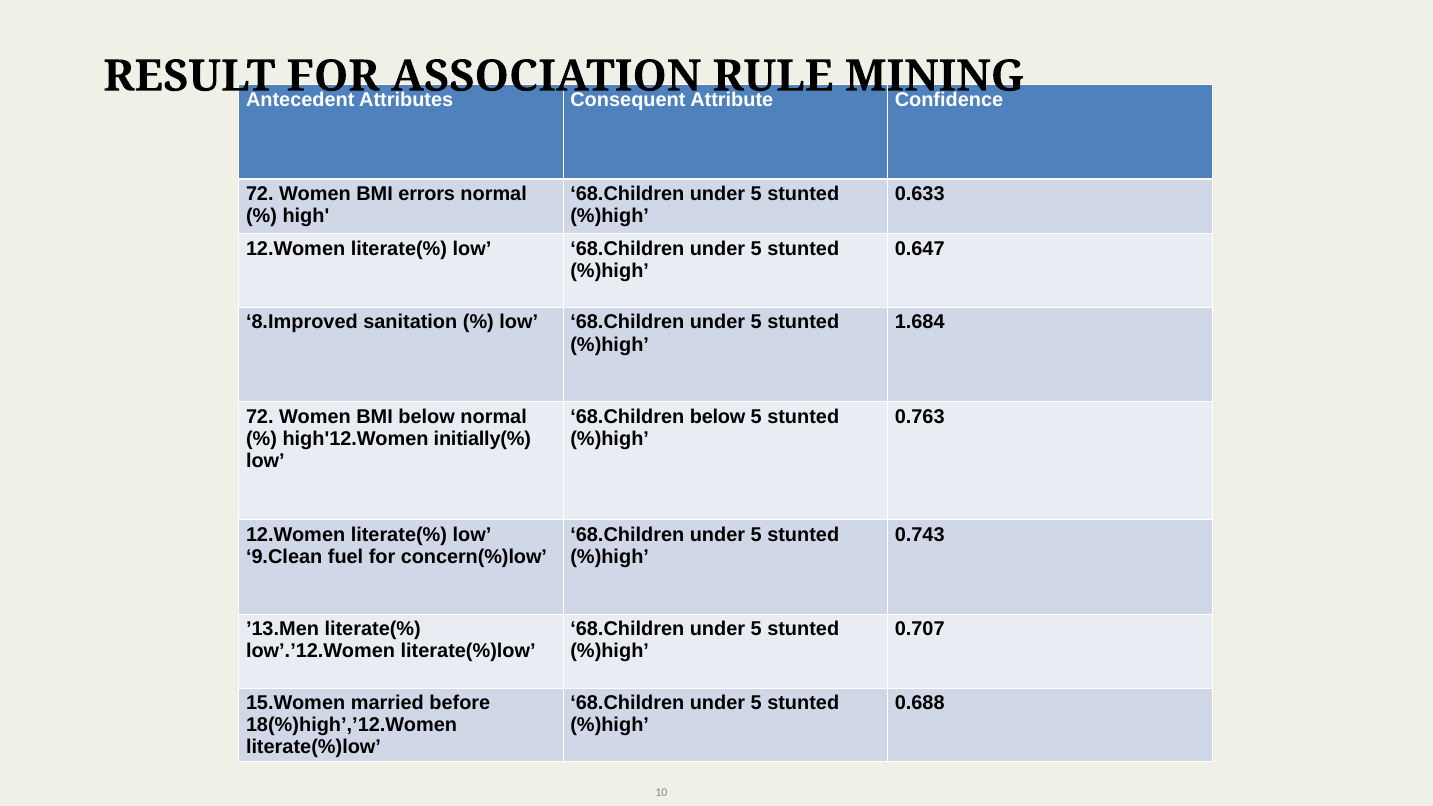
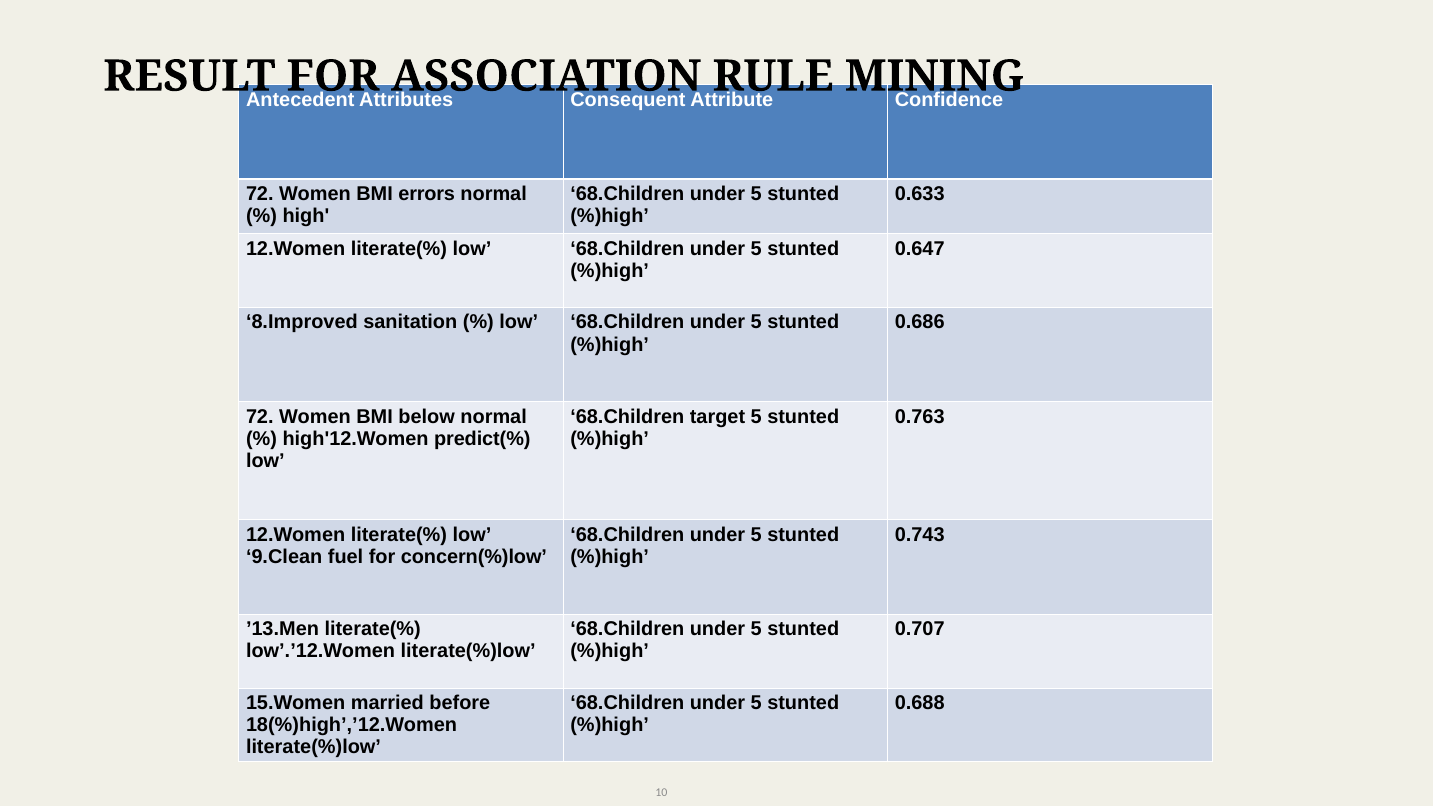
1.684: 1.684 -> 0.686 (920, 322)
68.Children below: below -> target (717, 417)
initially(%: initially(% -> predict(% (482, 439)
